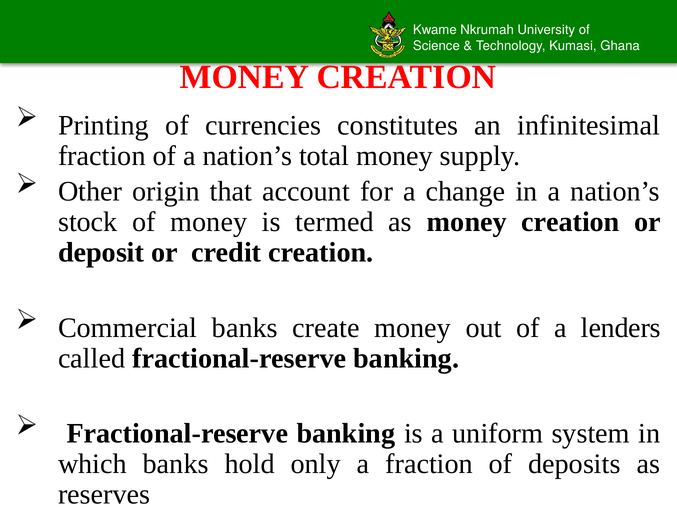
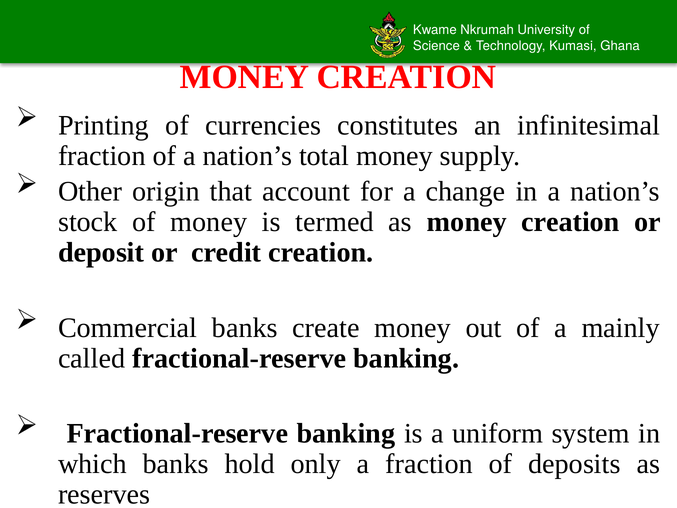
lenders: lenders -> mainly (621, 328)
